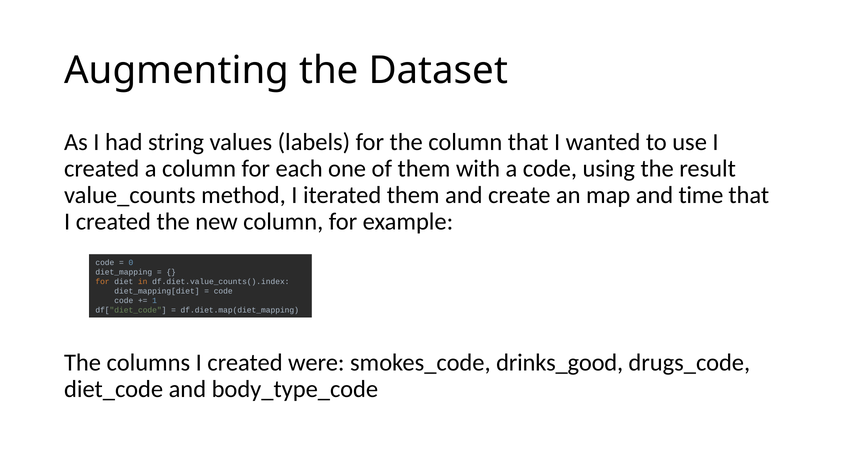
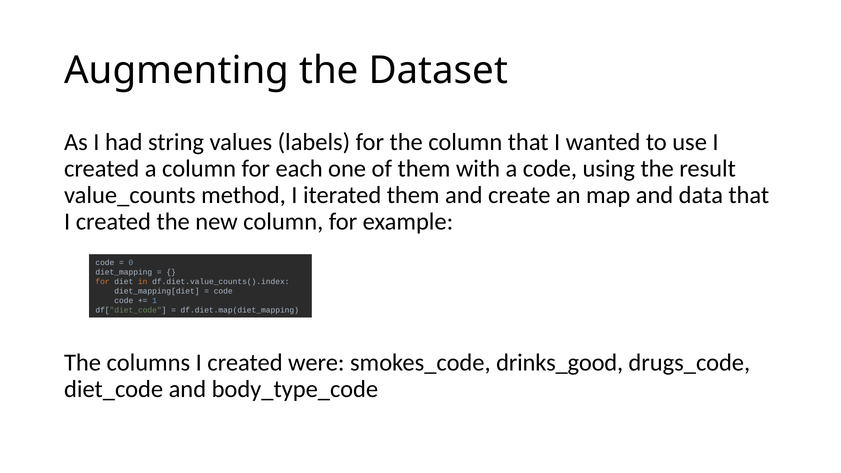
time: time -> data (701, 195)
